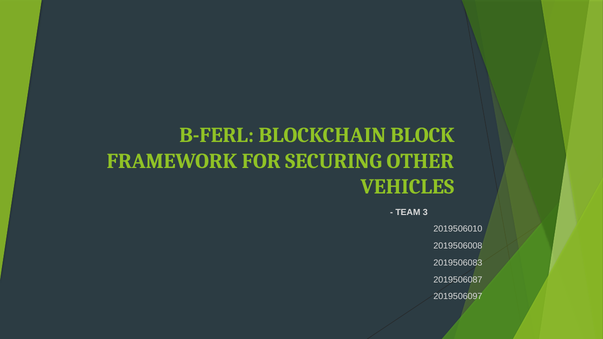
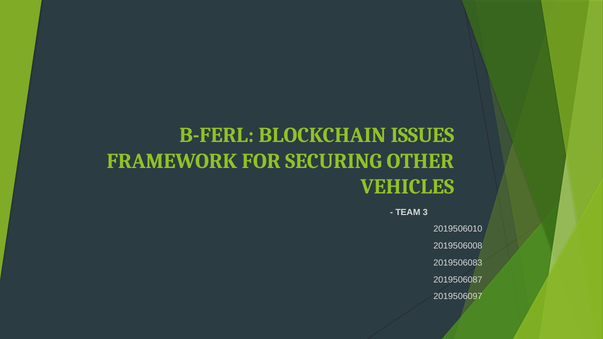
BLOCK: BLOCK -> ISSUES (422, 136)
